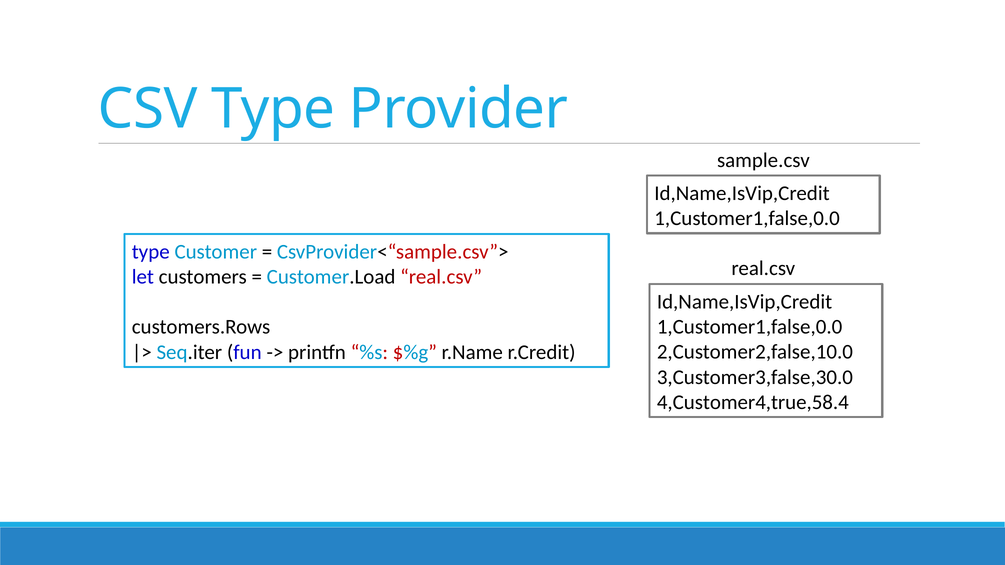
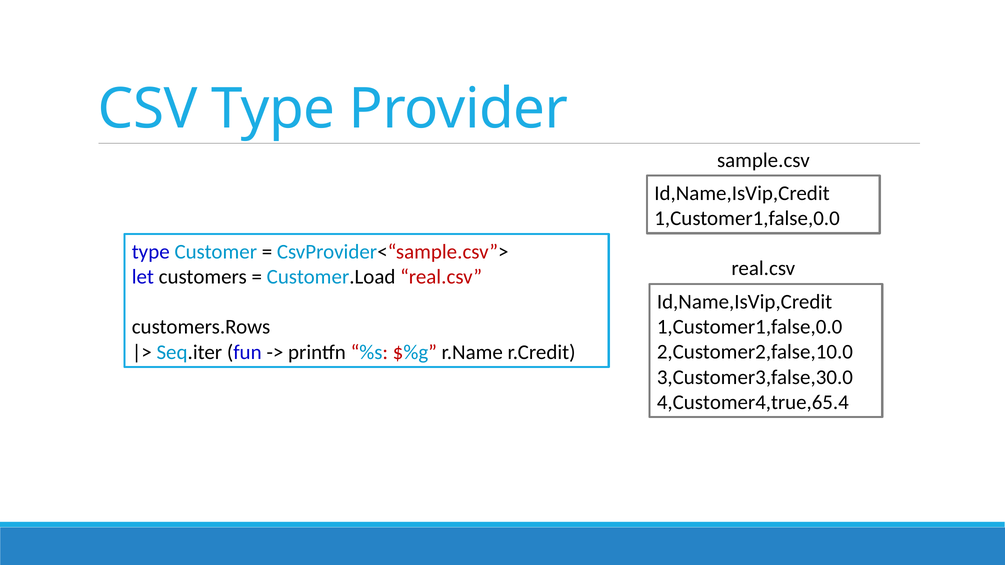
4,Customer4,true,58.4: 4,Customer4,true,58.4 -> 4,Customer4,true,65.4 (753, 403)
